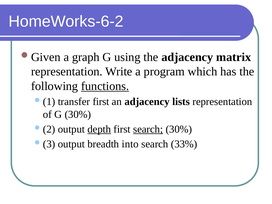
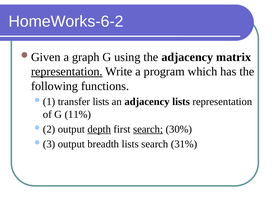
representation underline: none -> present (67, 72)
functions underline: present -> none (105, 86)
transfer first: first -> lists (101, 102)
G 30%: 30% -> 11% (78, 114)
breadth into: into -> lists (130, 144)
33%: 33% -> 31% (184, 144)
